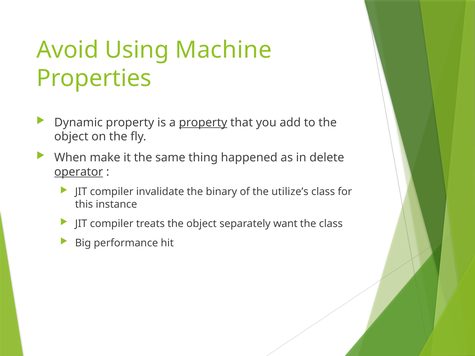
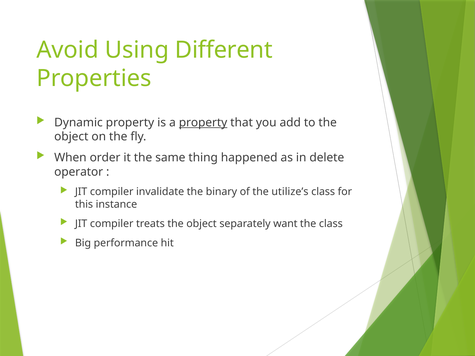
Machine: Machine -> Different (224, 50)
make: make -> order (105, 158)
operator underline: present -> none (79, 172)
